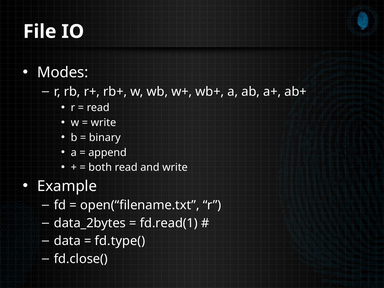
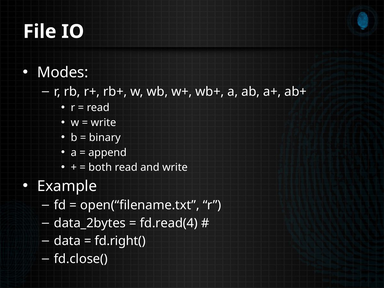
fd.read(1: fd.read(1 -> fd.read(4 (169, 223)
fd.type(: fd.type( -> fd.right( (120, 241)
